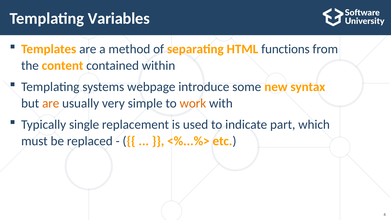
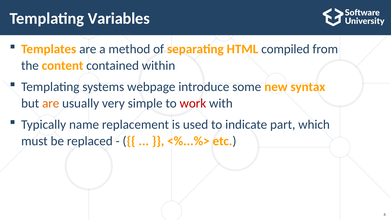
functions: functions -> compiled (285, 49)
work colour: orange -> red (193, 103)
single: single -> name (84, 125)
